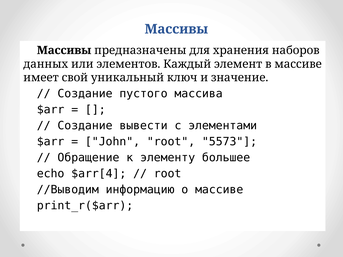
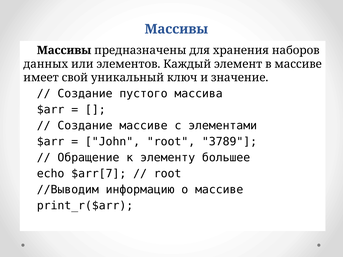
Создание вывести: вывести -> массиве (144, 126)
5573: 5573 -> 3789 (230, 142)
$arr[4: $arr[4 -> $arr[7 (99, 174)
